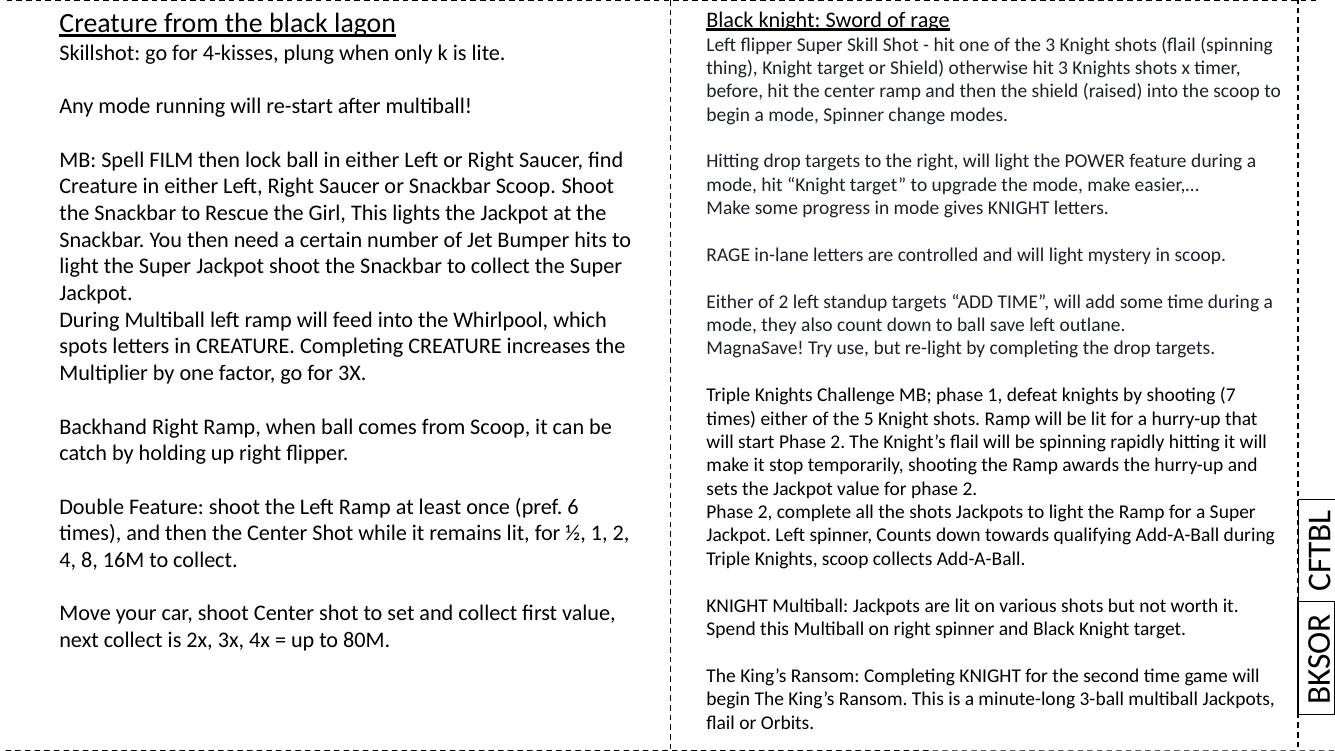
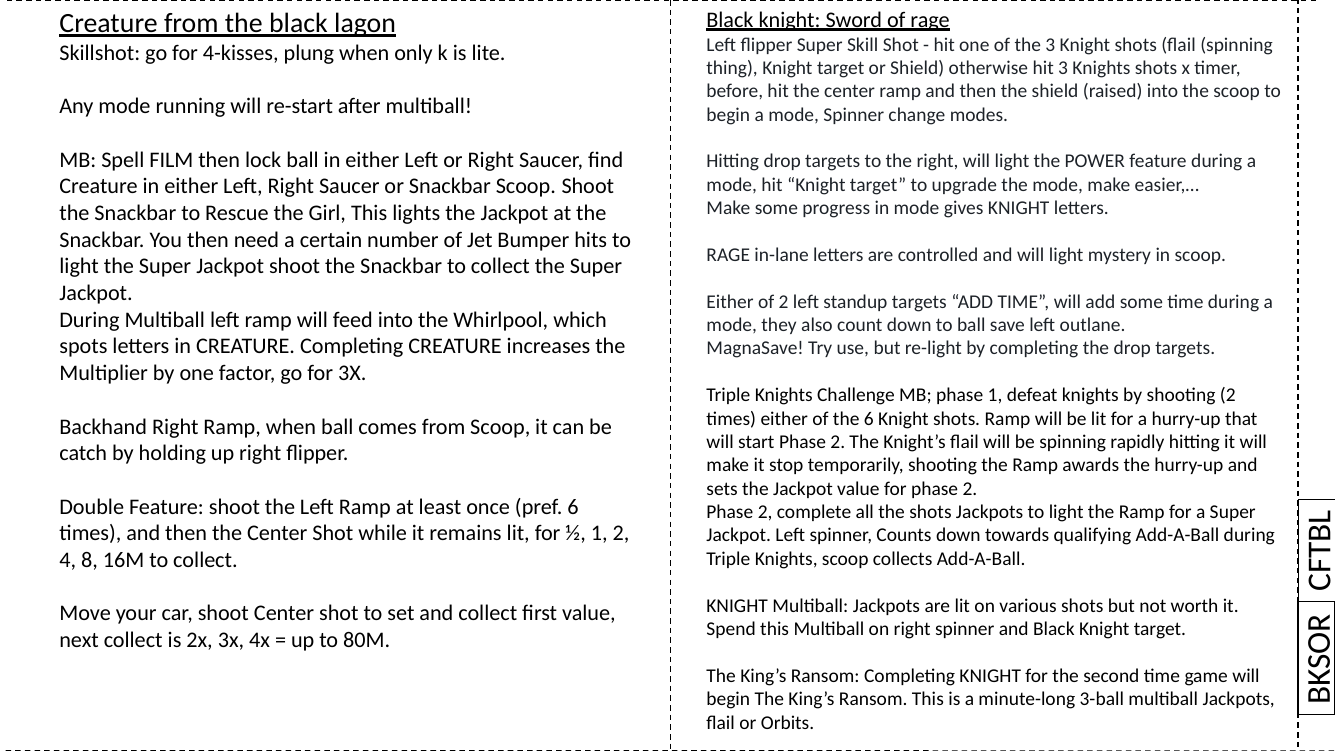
shooting 7: 7 -> 2 (1228, 395)
the 5: 5 -> 6 (869, 419)
